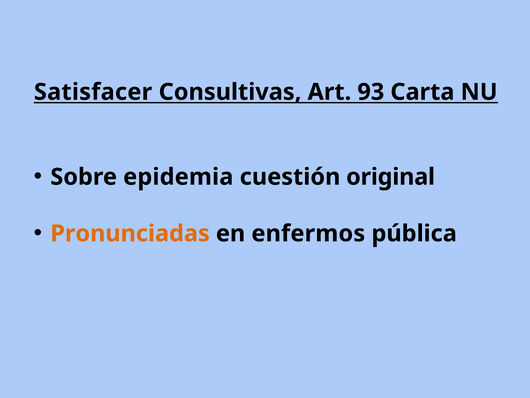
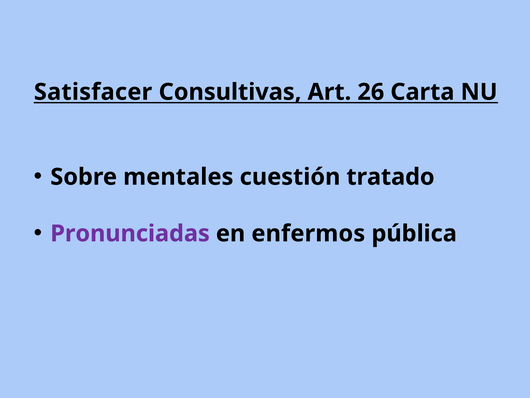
93: 93 -> 26 (371, 92)
epidemia: epidemia -> mentales (178, 177)
original: original -> tratado (391, 177)
Pronunciadas colour: orange -> purple (130, 233)
